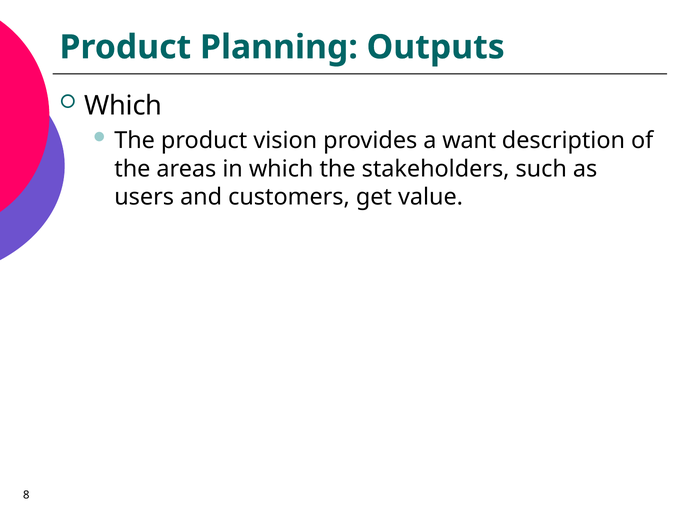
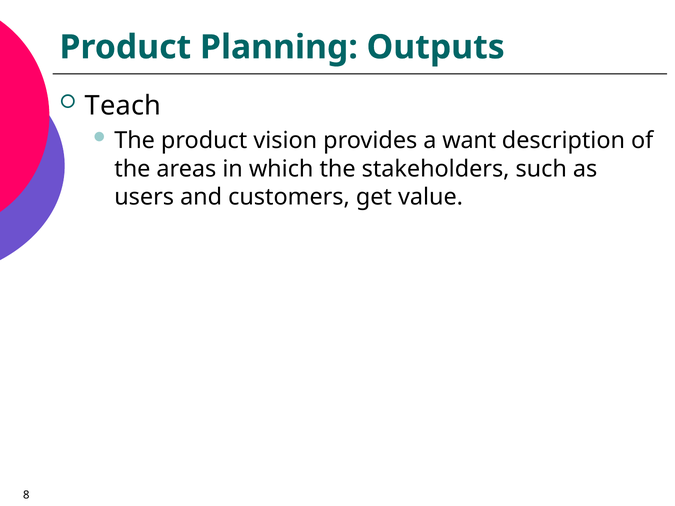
Which: Which -> Teach (123, 106)
